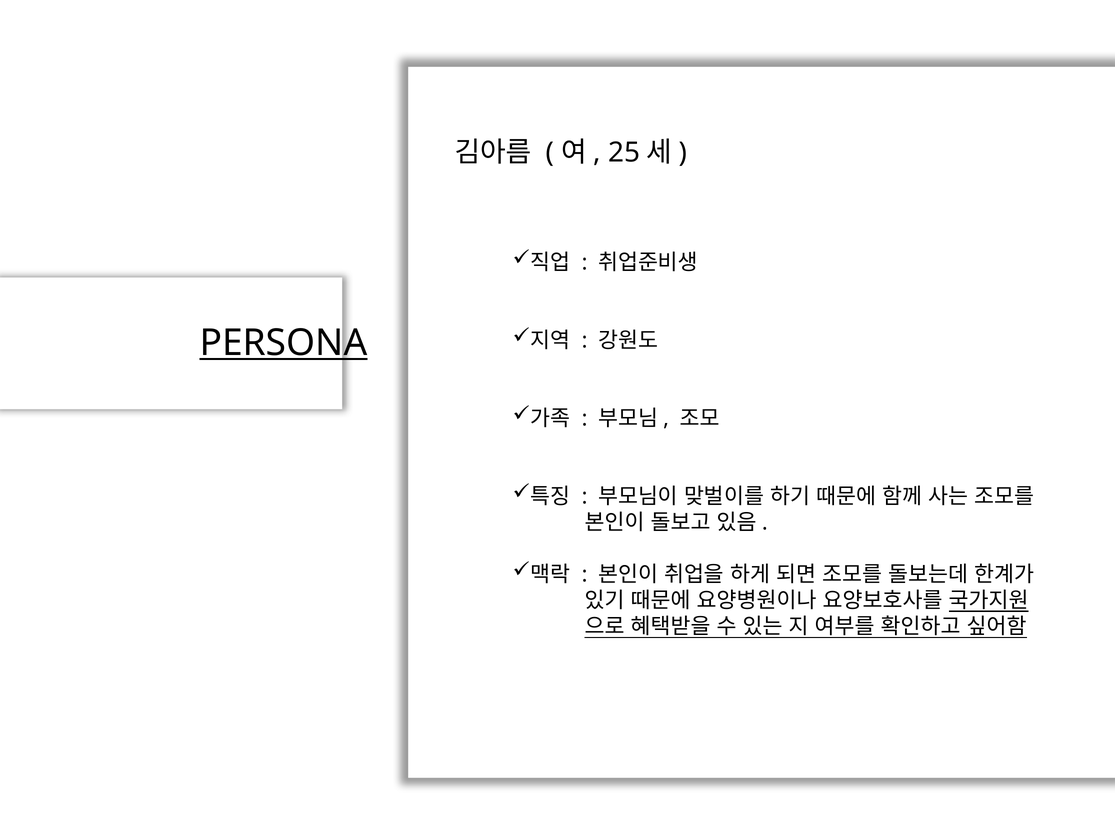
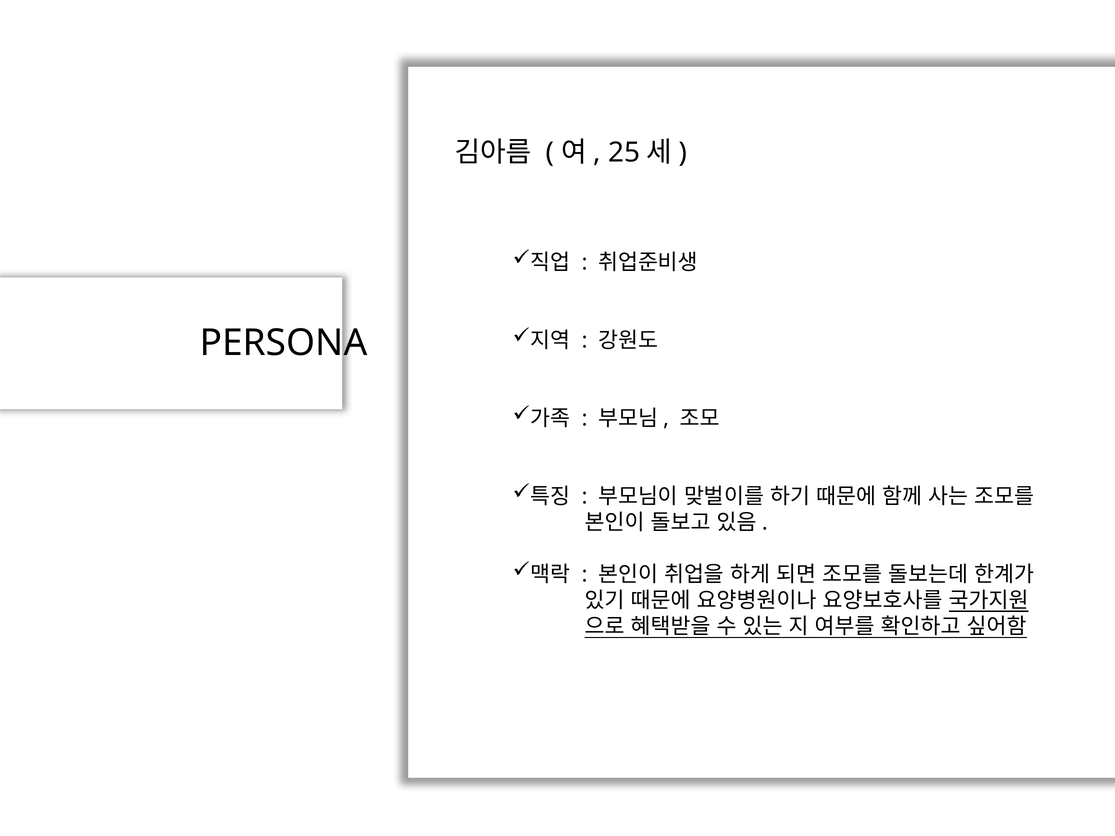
PERSONA underline: present -> none (284, 343)
